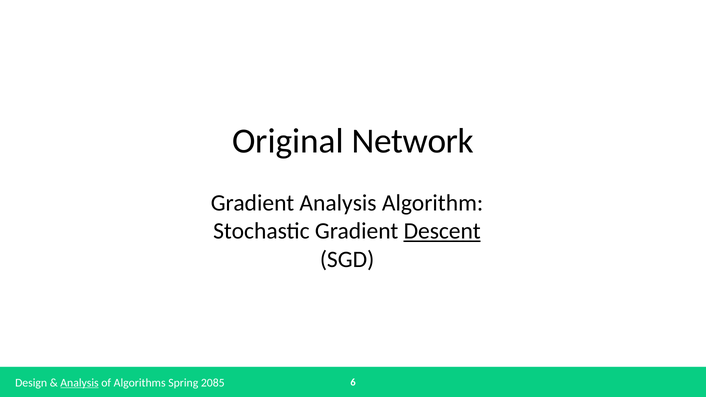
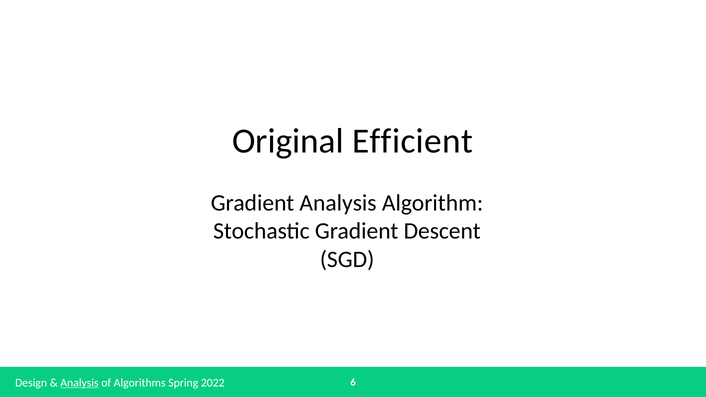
Network: Network -> Efficient (413, 141)
Descent underline: present -> none (442, 231)
2085: 2085 -> 2022 (213, 383)
